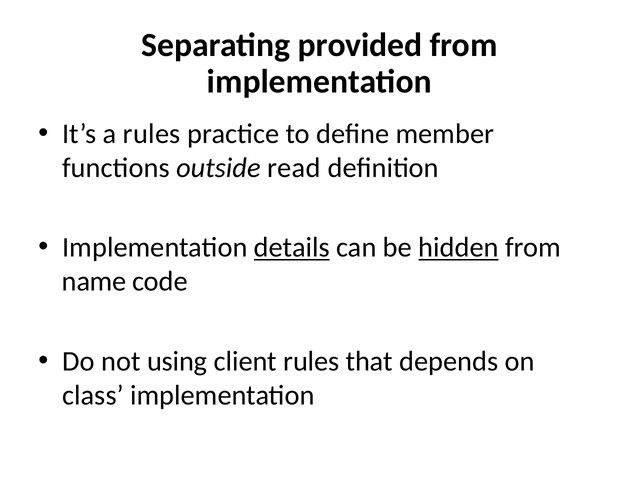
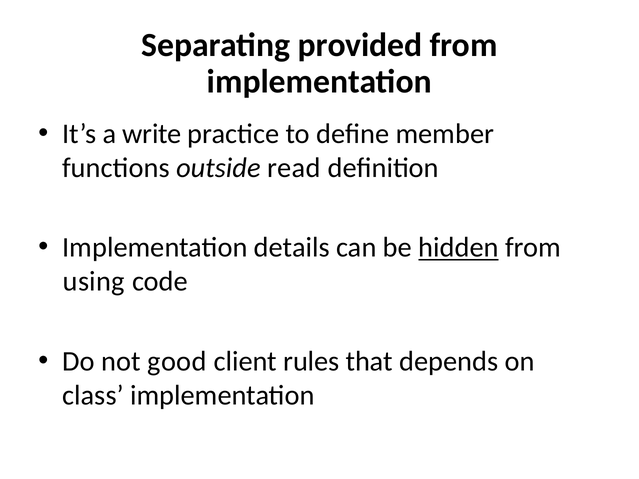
a rules: rules -> write (152, 134)
details underline: present -> none (292, 248)
name: name -> using (94, 282)
using: using -> good (177, 361)
